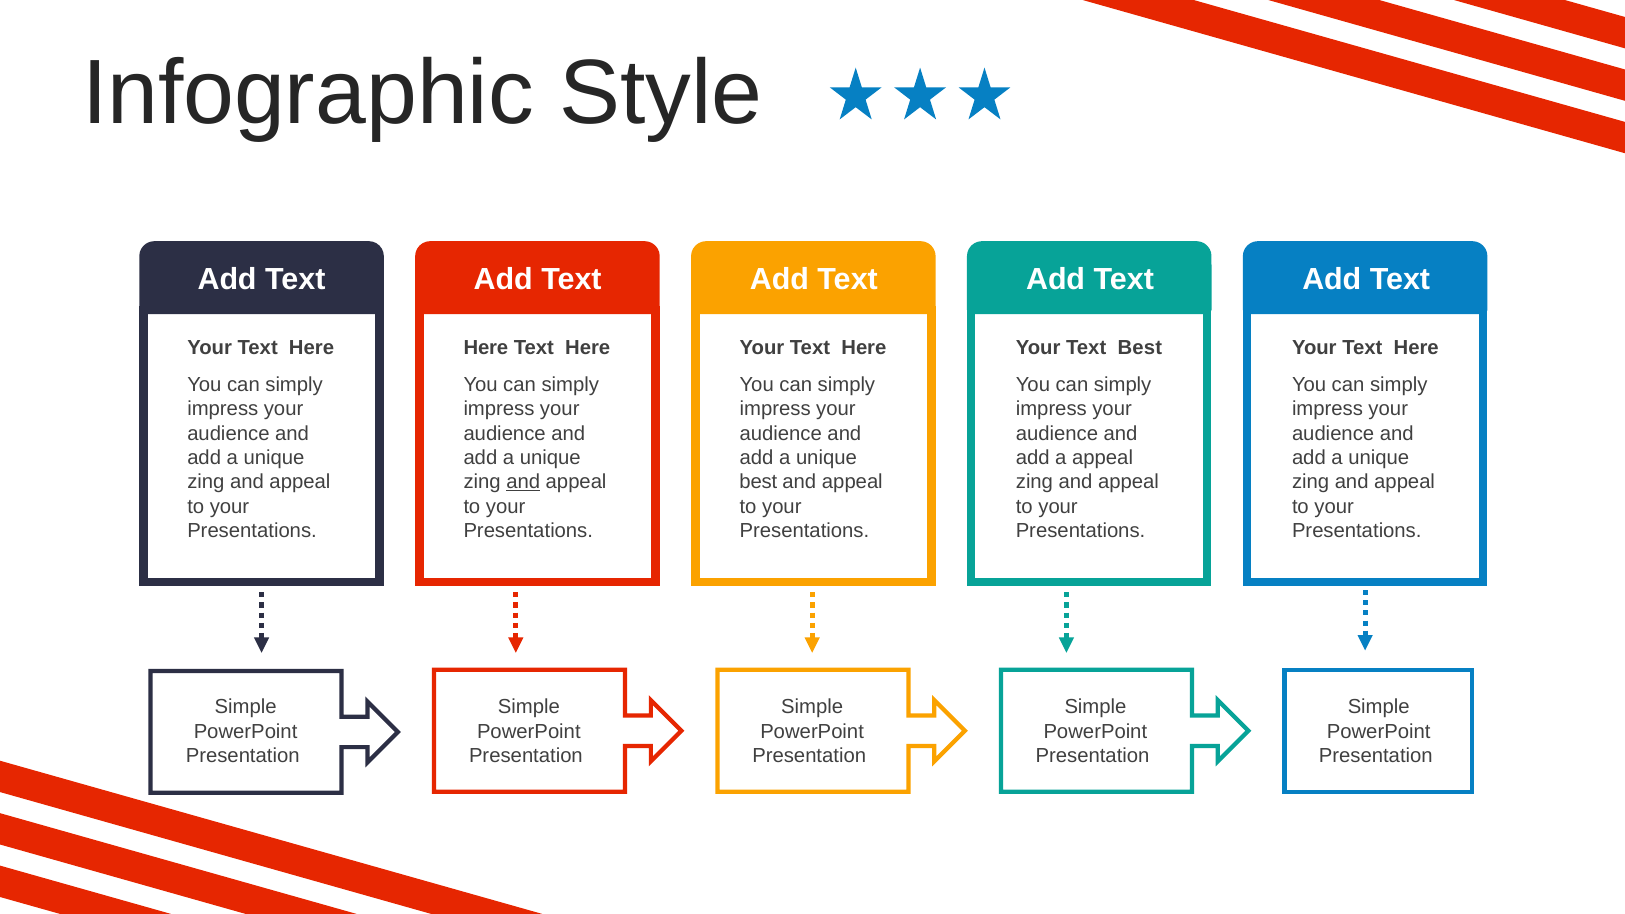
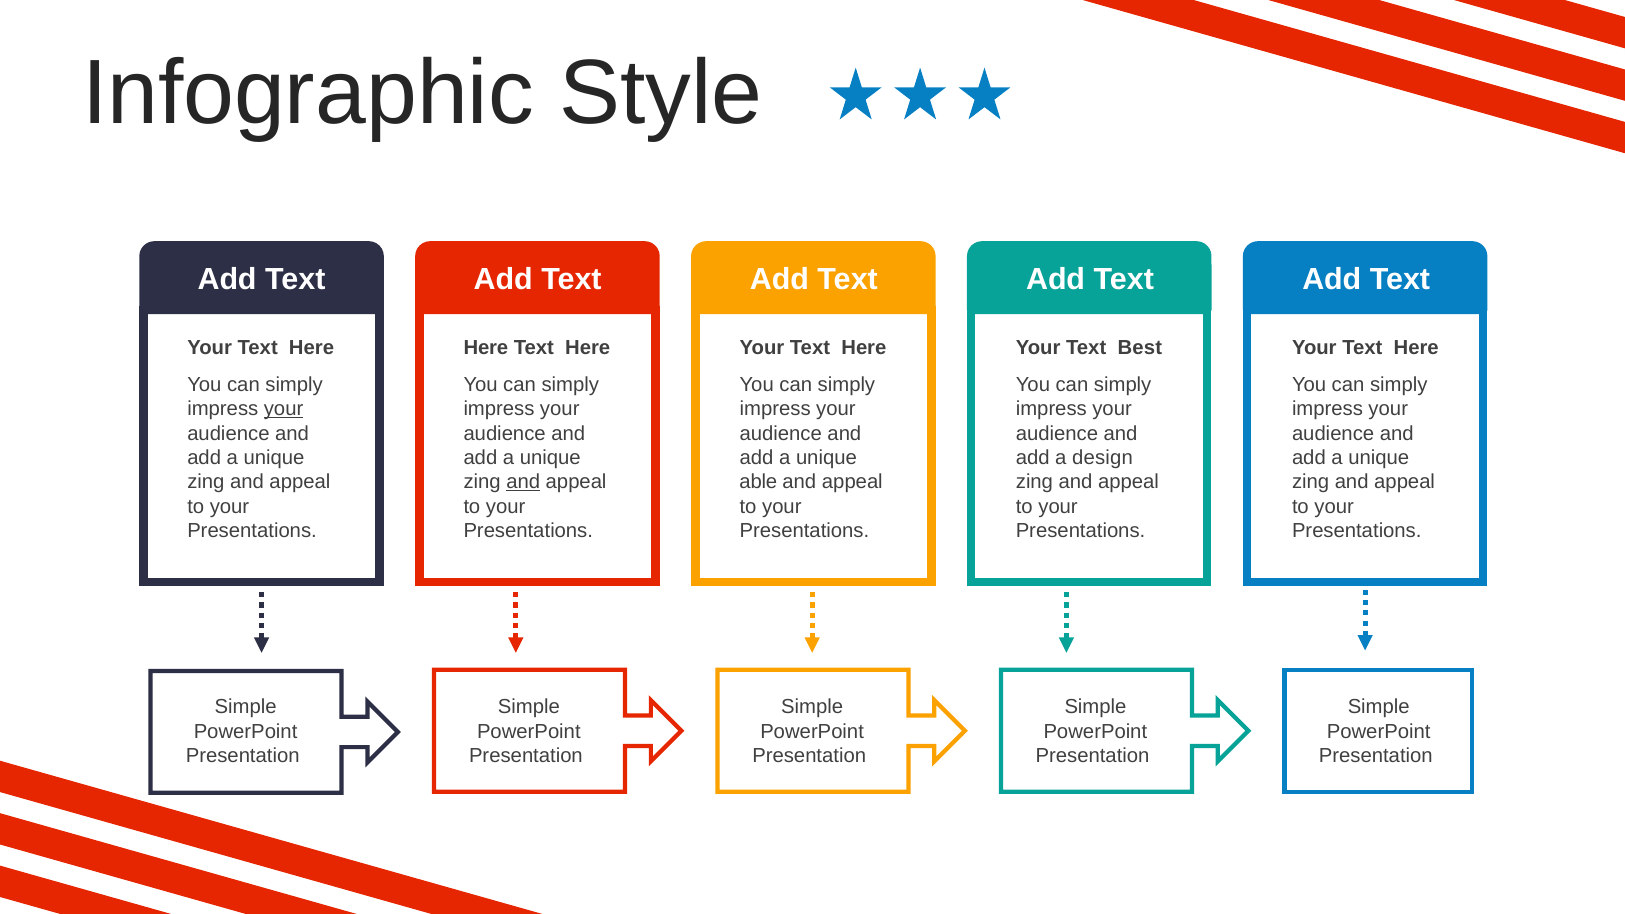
your underline: none -> present (284, 409)
a appeal: appeal -> design (1103, 458)
best: best -> able (758, 482)
